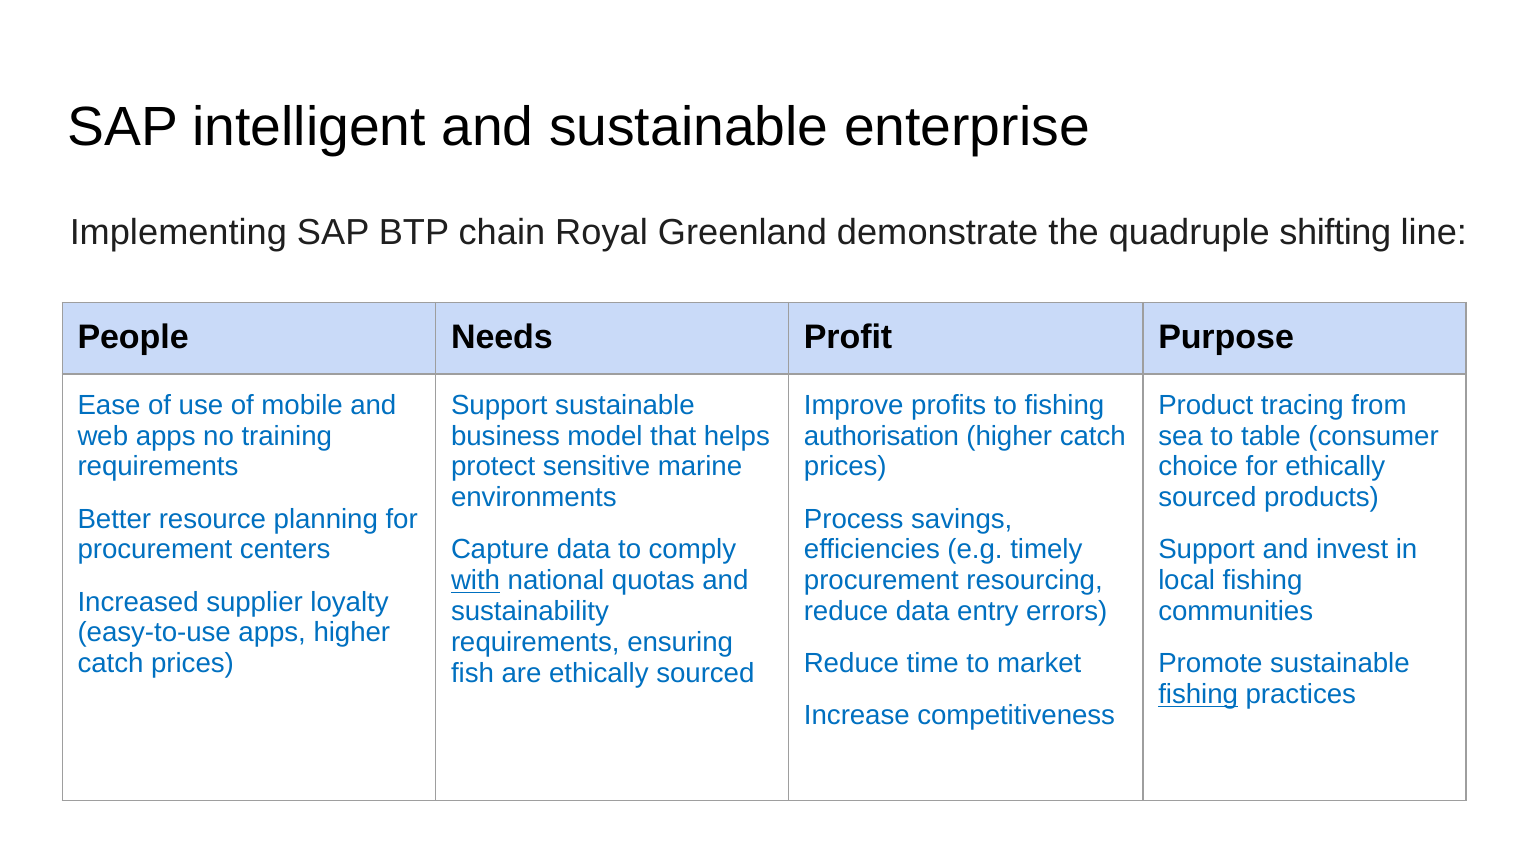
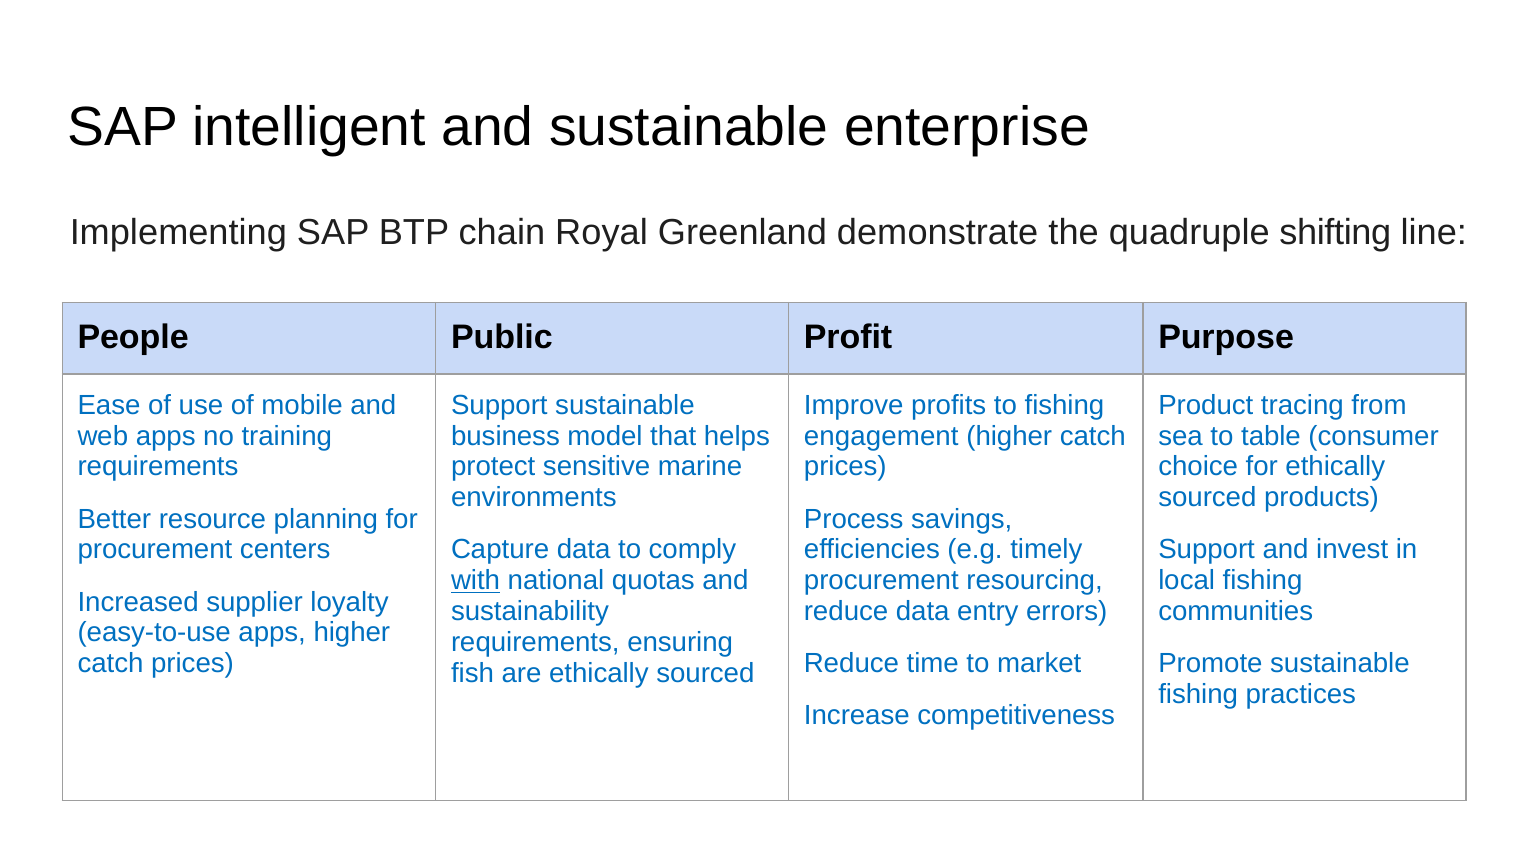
Needs: Needs -> Public (502, 337)
authorisation: authorisation -> engagement (881, 436)
fishing underline: present -> none (1198, 695)
